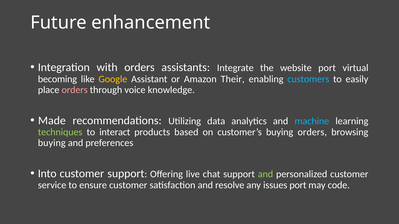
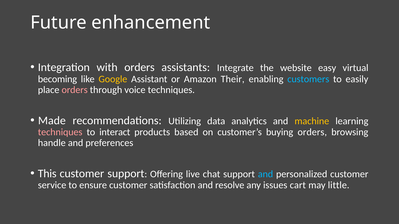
website port: port -> easy (327, 68)
voice knowledge: knowledge -> techniques (171, 90)
machine colour: light blue -> yellow (312, 121)
techniques colour: light green -> pink (60, 132)
buying: buying -> handle (52, 143)
Into: Into -> This (47, 174)
and colour: light green -> light blue (265, 174)
issues port: port -> cart (298, 186)
code: code -> little (339, 186)
